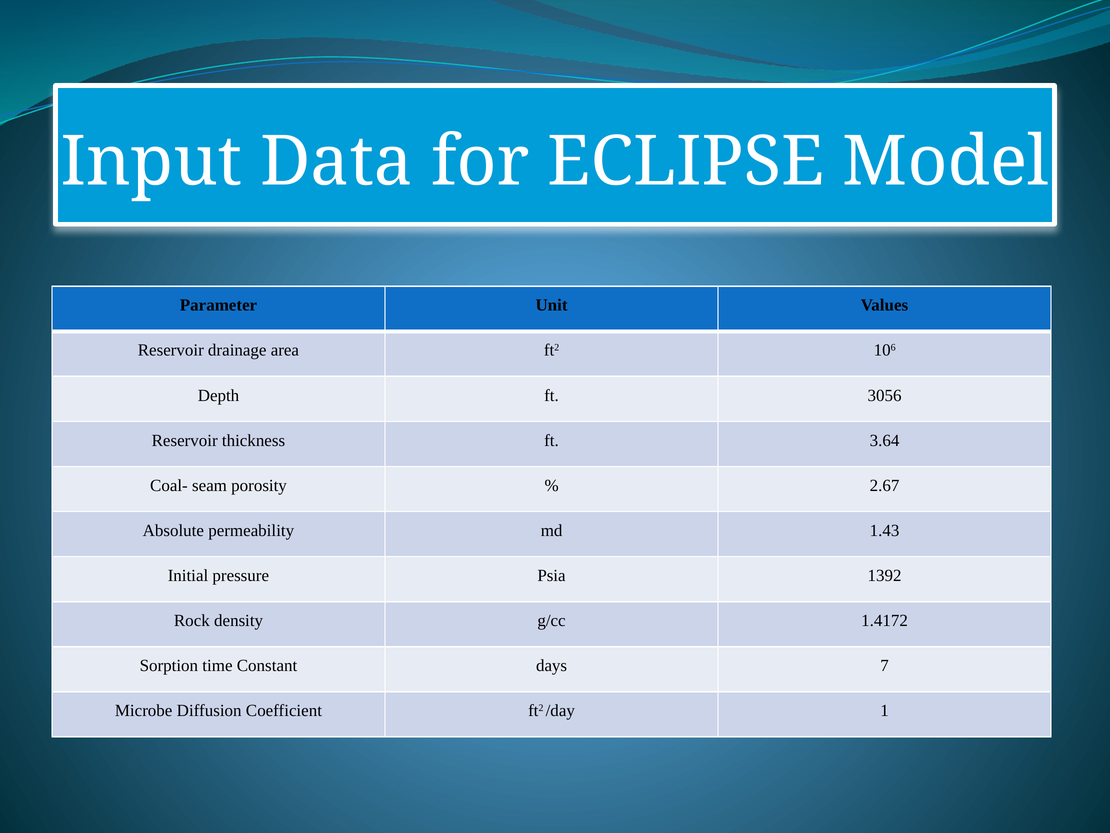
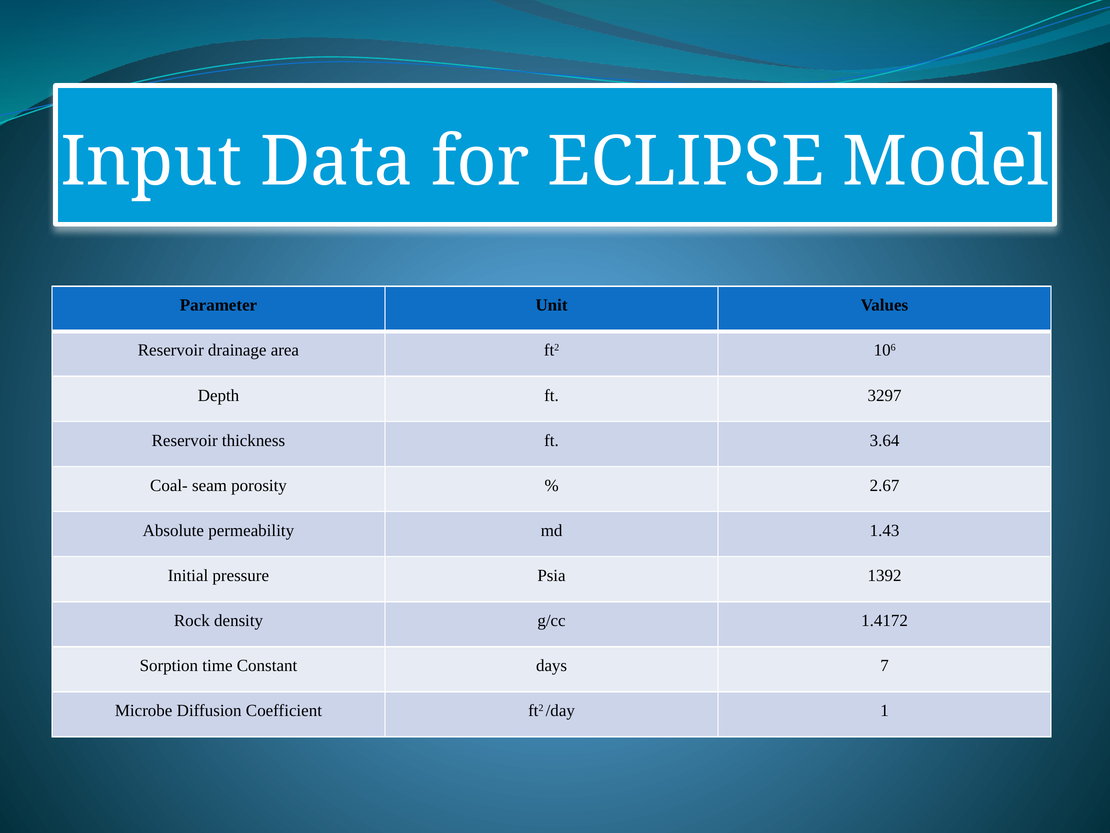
3056: 3056 -> 3297 (885, 395)
